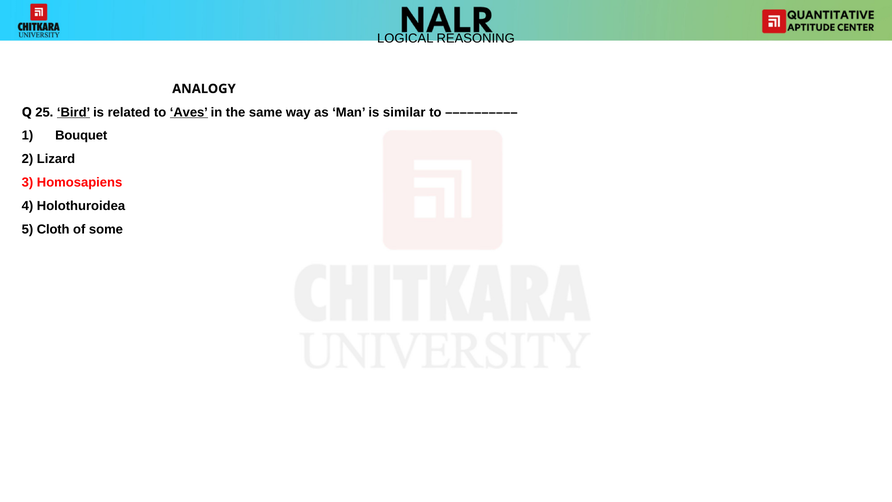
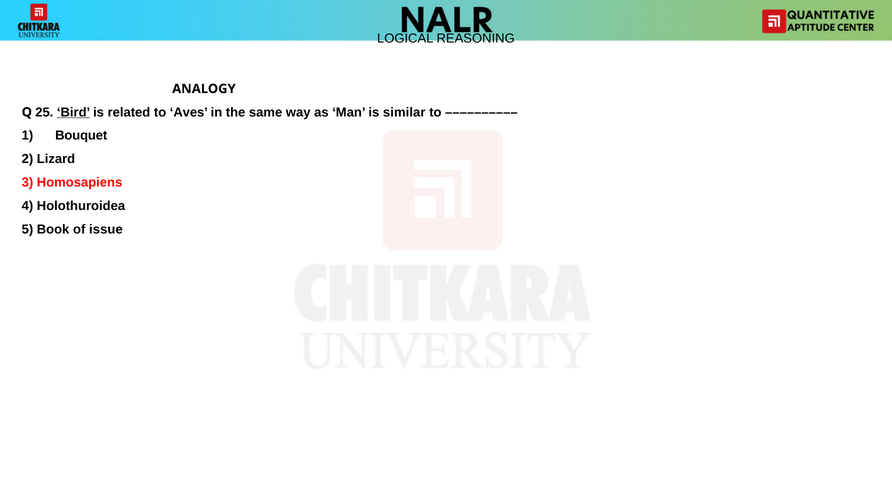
Aves underline: present -> none (189, 112)
Cloth: Cloth -> Book (53, 229)
some: some -> issue (106, 229)
